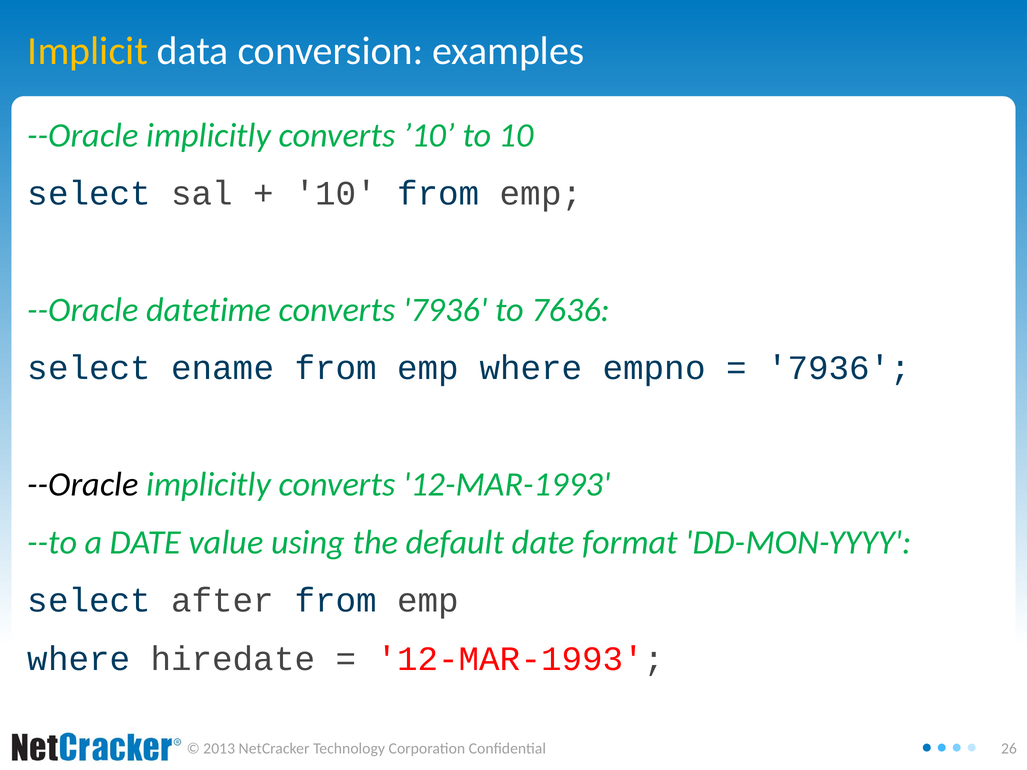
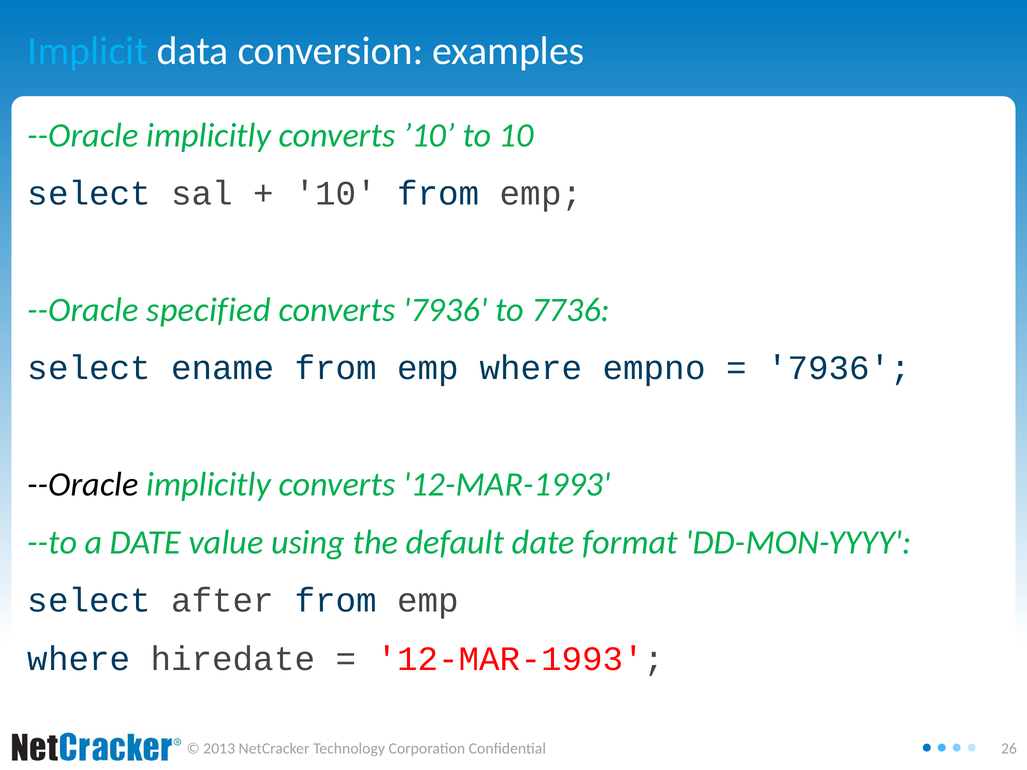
Implicit colour: yellow -> light blue (88, 51)
datetime: datetime -> specified (209, 310)
7636: 7636 -> 7736 (571, 310)
